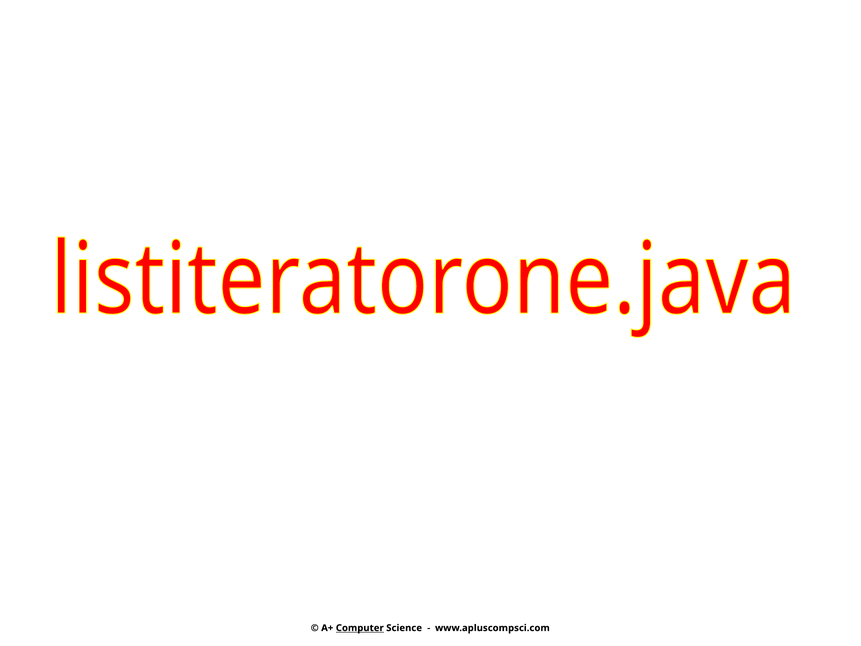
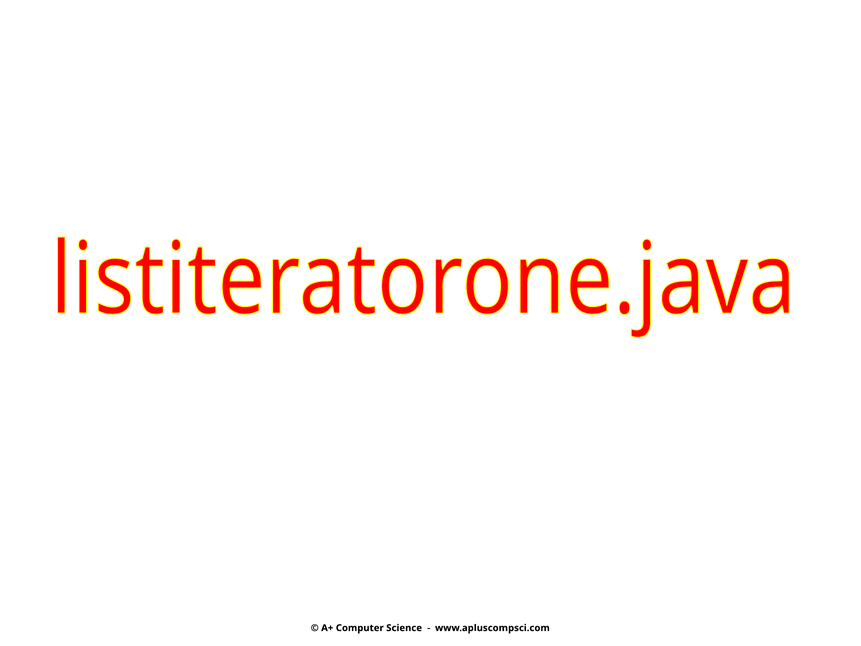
Computer underline: present -> none (360, 628)
